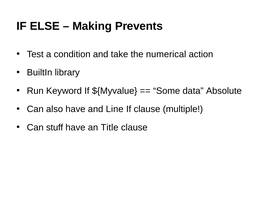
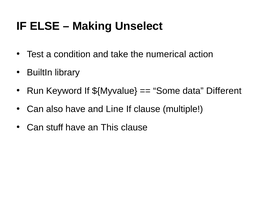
Prevents: Prevents -> Unselect (139, 26)
Absolute: Absolute -> Different (224, 91)
Title: Title -> This (110, 128)
